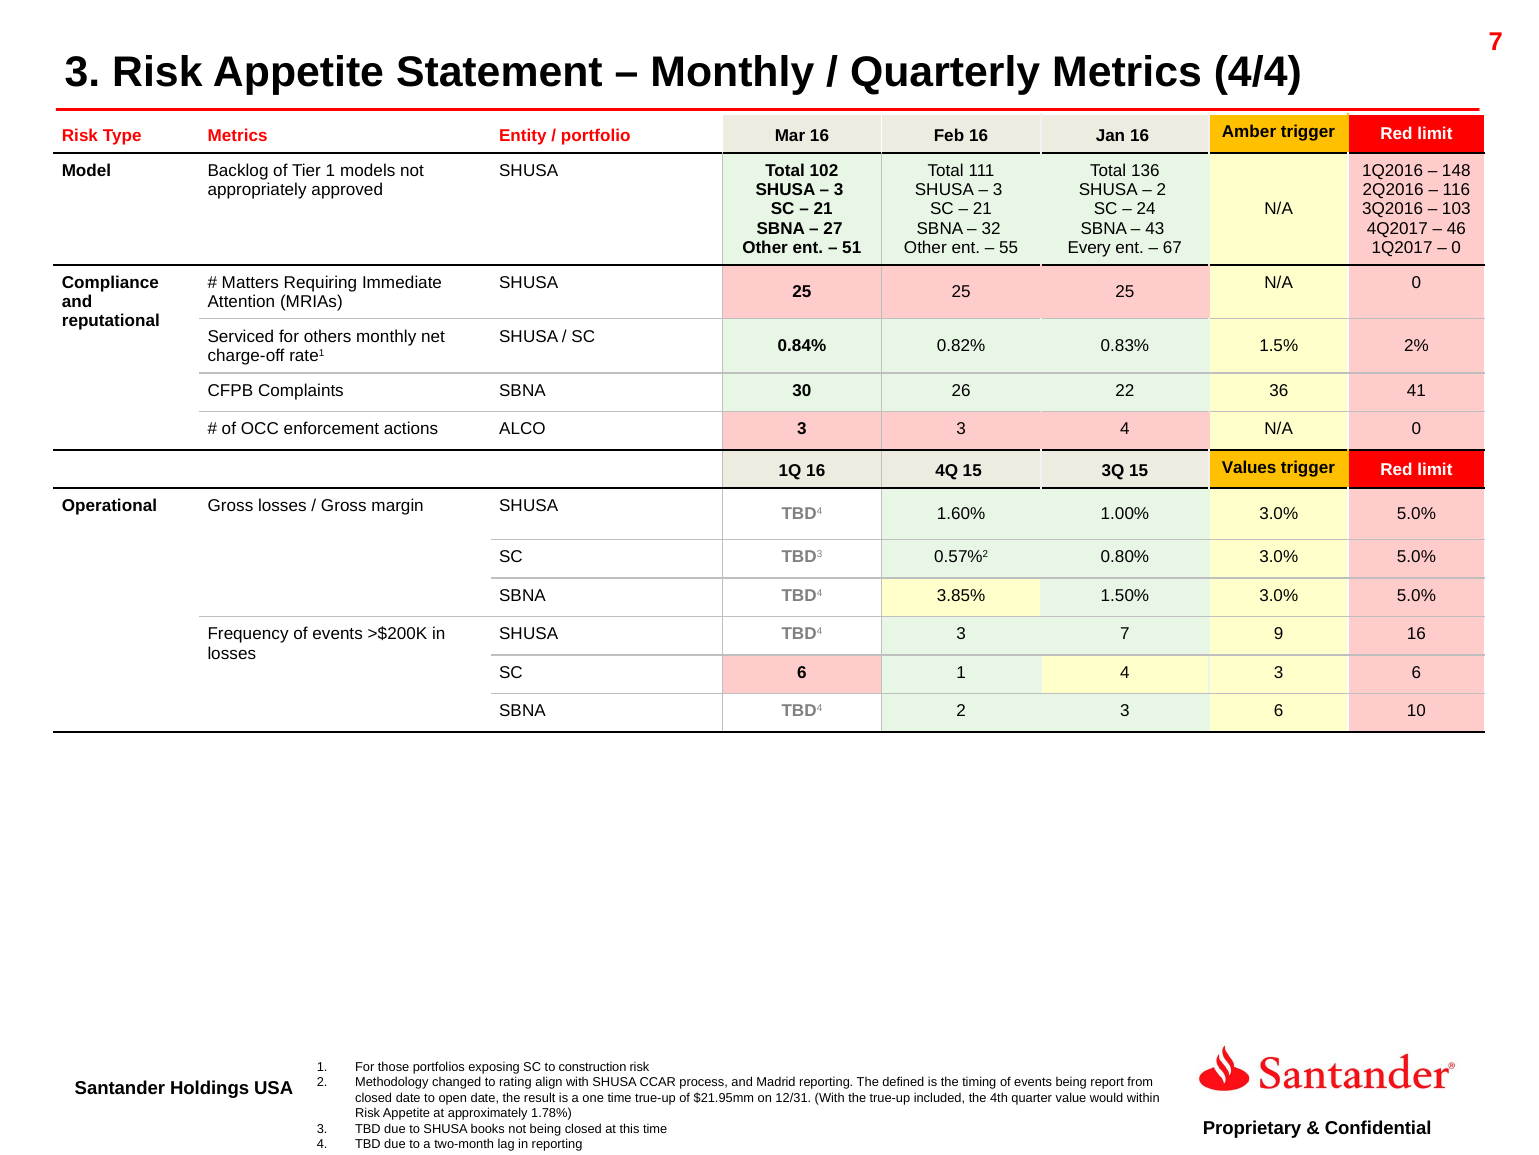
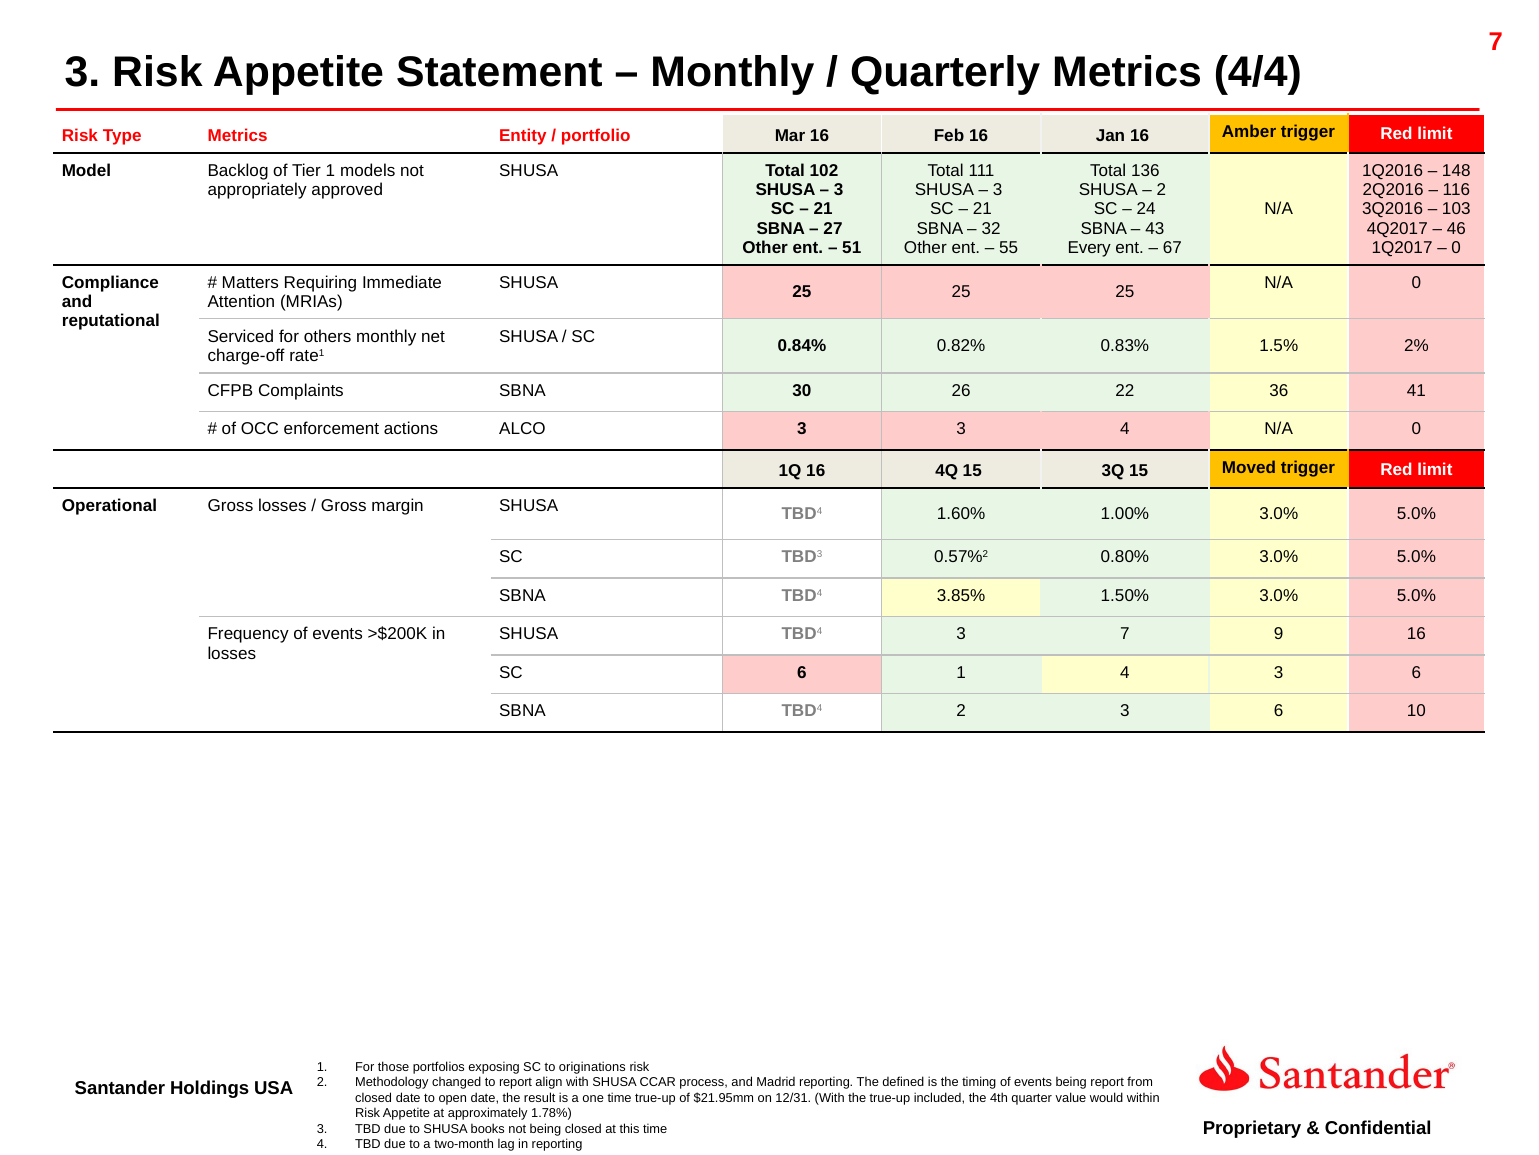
Values: Values -> Moved (1249, 467)
construction: construction -> originations (592, 1067)
to rating: rating -> report (516, 1082)
